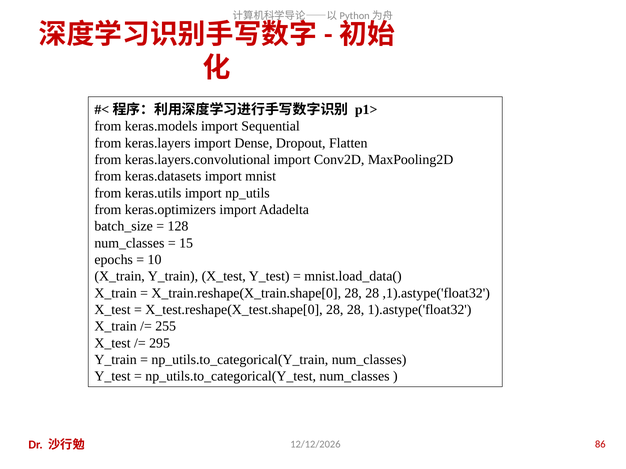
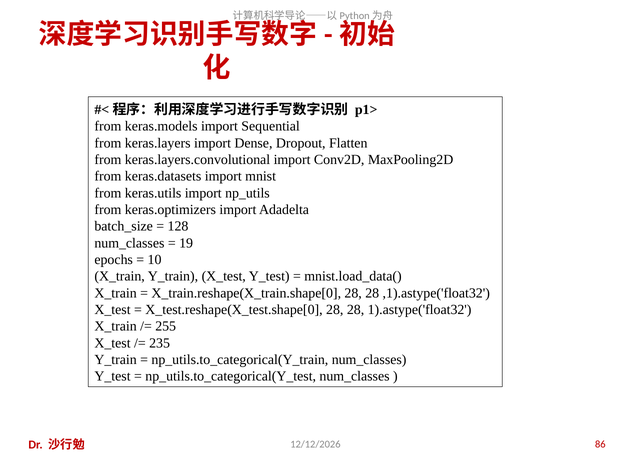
15: 15 -> 19 (186, 243)
295: 295 -> 235 (160, 343)
